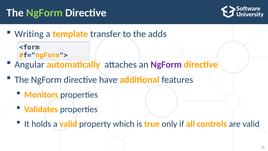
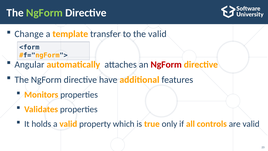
Writing: Writing -> Change (29, 34)
the adds: adds -> valid (157, 34)
NgForm colour: purple -> red (166, 64)
